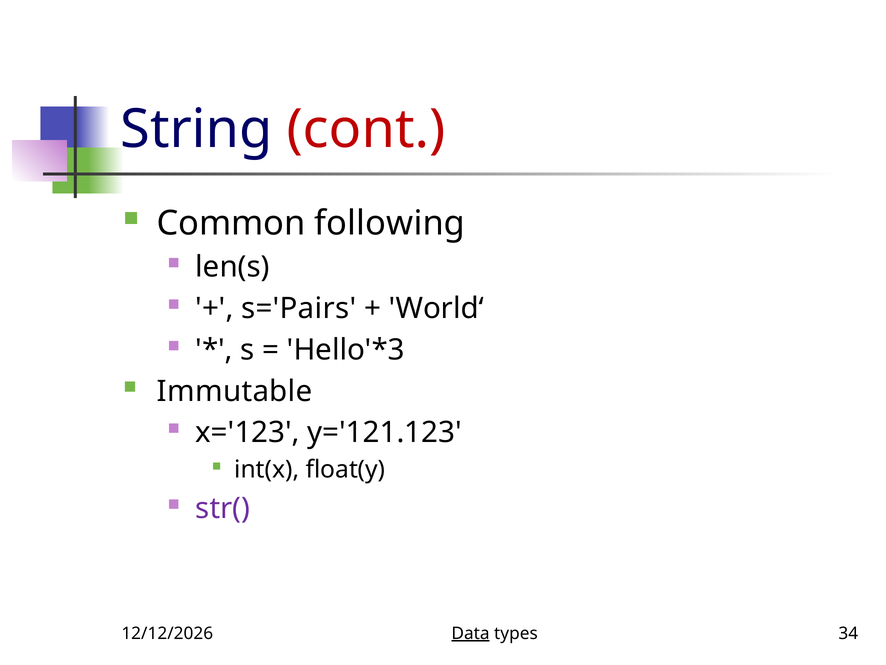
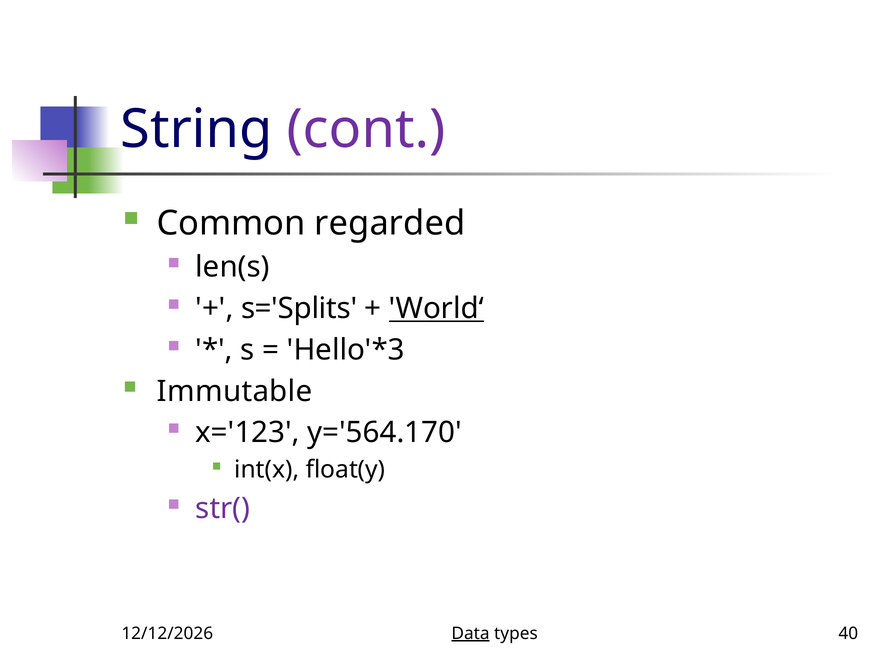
cont colour: red -> purple (366, 129)
following: following -> regarded (390, 223)
s='Pairs: s='Pairs -> s='Splits (299, 308)
World‘ underline: none -> present (436, 308)
y='121.123: y='121.123 -> y='564.170 (385, 432)
34: 34 -> 40 (848, 633)
